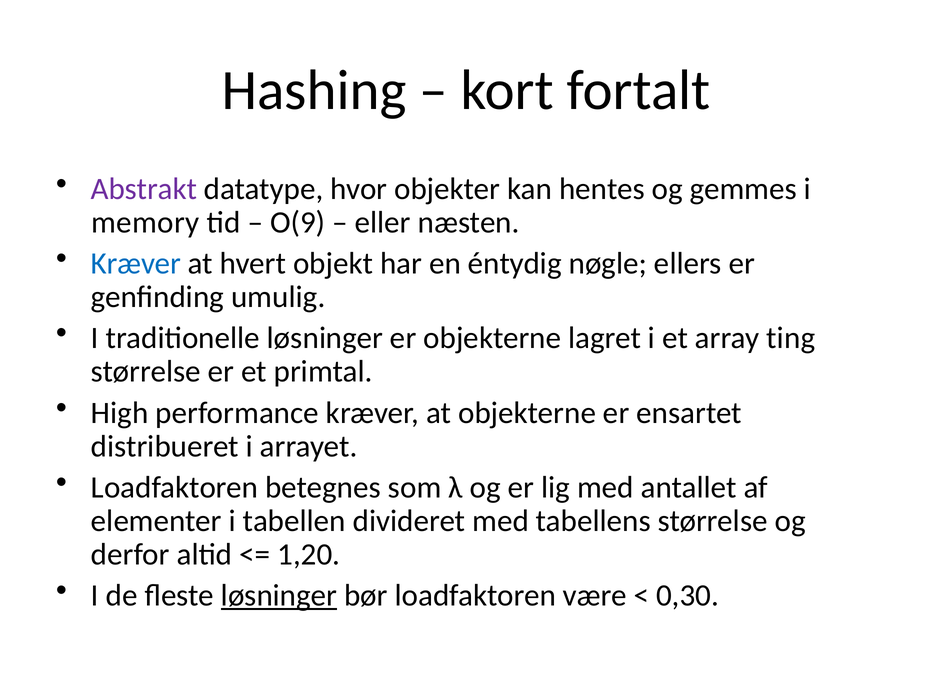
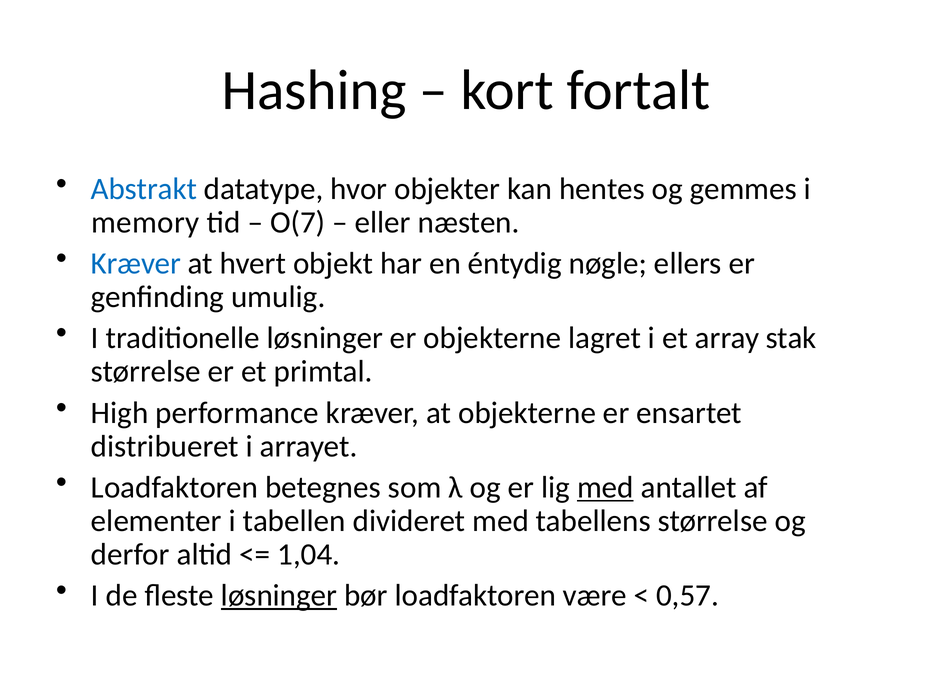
Abstrakt colour: purple -> blue (144, 189)
O(9: O(9 -> O(7 (298, 222)
ting: ting -> stak (791, 338)
med underline: none -> present (605, 487)
1,20: 1,20 -> 1,04 (309, 554)
0,30: 0,30 -> 0,57 (687, 595)
